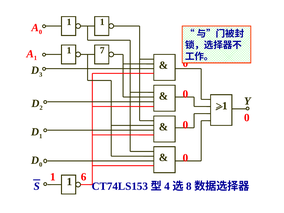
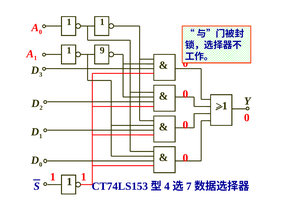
7: 7 -> 9 (102, 50)
6: 6 -> 1 (84, 177)
8: 8 -> 7 (189, 186)
